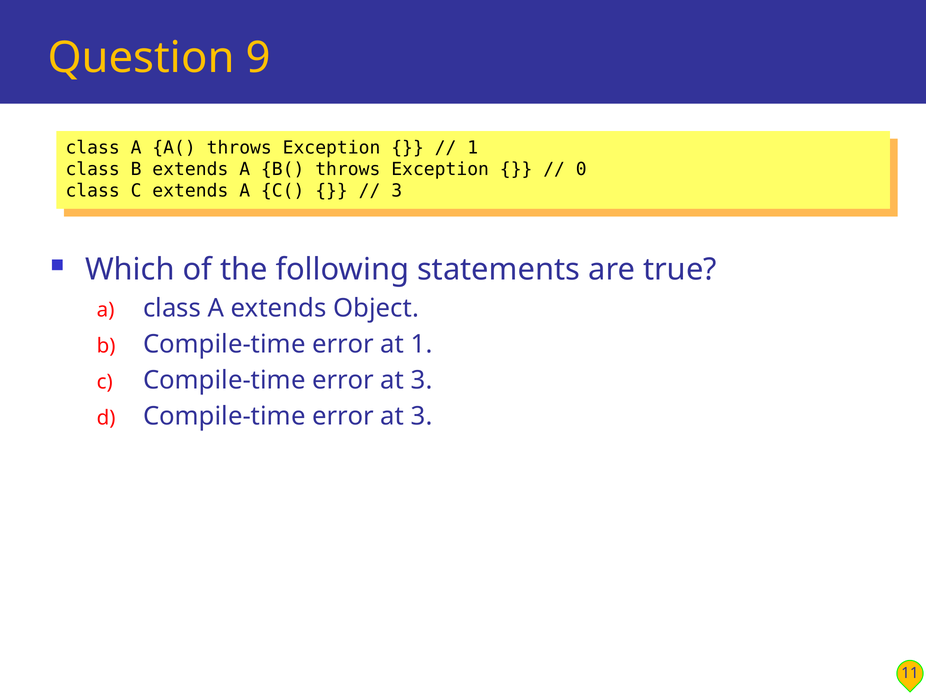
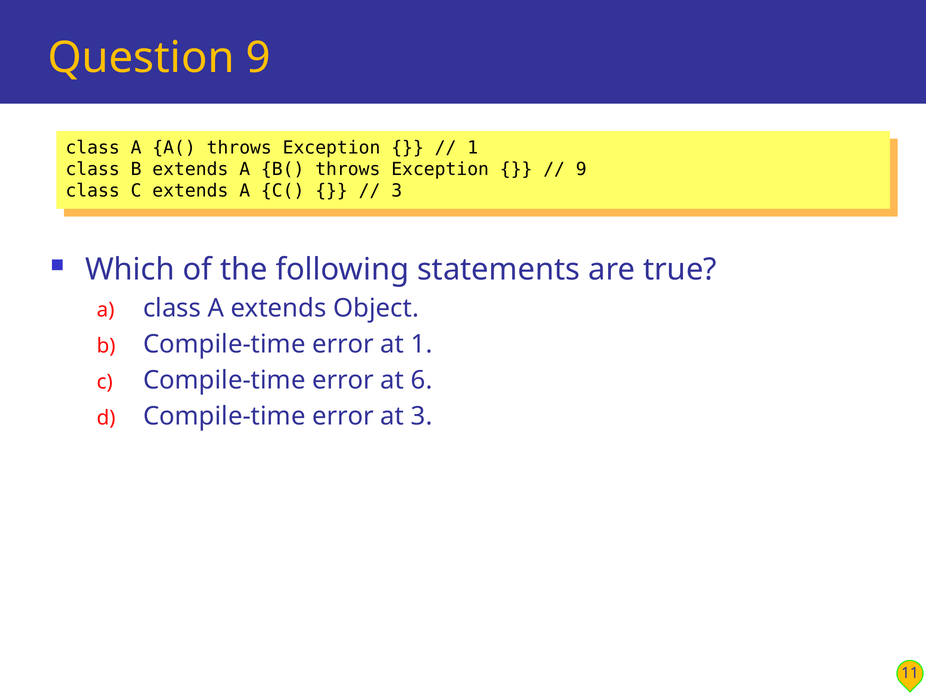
0: 0 -> 9 (581, 169)
3: 3 -> 6 (422, 381)
